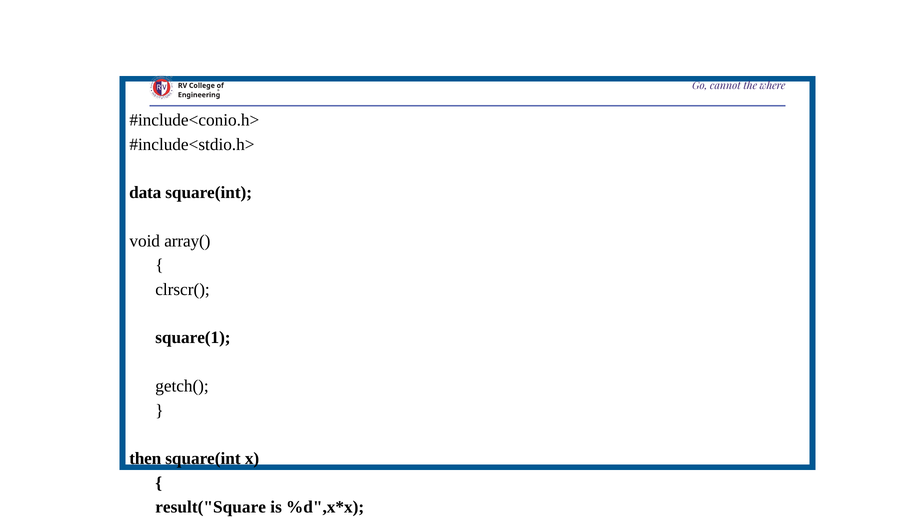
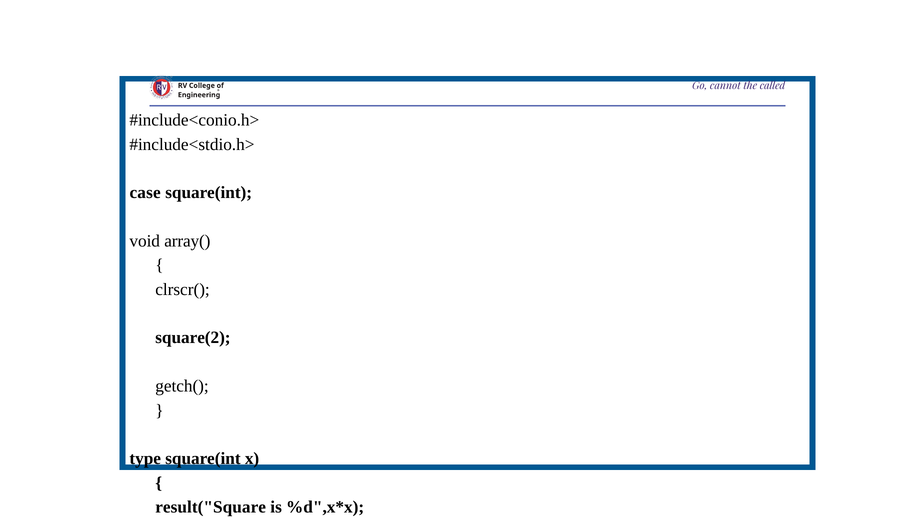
where: where -> called (772, 86)
data: data -> case (145, 193)
square(1: square(1 -> square(2 (193, 337)
then: then -> type (145, 458)
